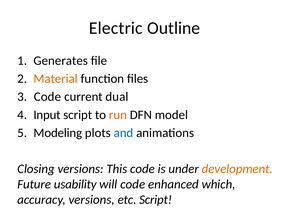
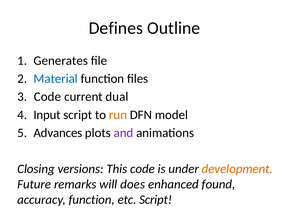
Electric: Electric -> Defines (116, 28)
Material colour: orange -> blue (56, 79)
Modeling: Modeling -> Advances (58, 133)
and colour: blue -> purple (123, 133)
usability: usability -> remarks (75, 184)
will code: code -> does (133, 184)
which: which -> found (219, 184)
accuracy versions: versions -> function (92, 199)
